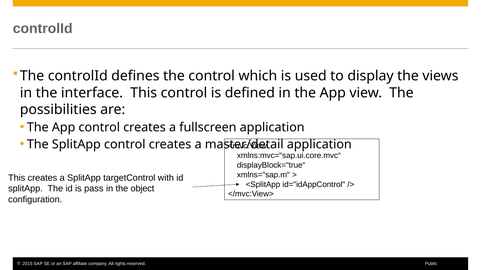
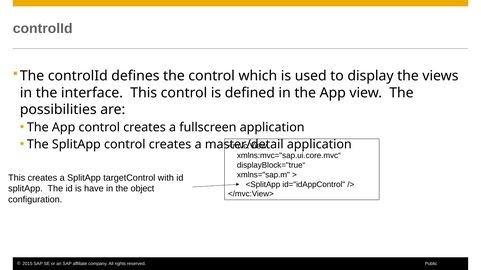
pass: pass -> have (94, 189)
